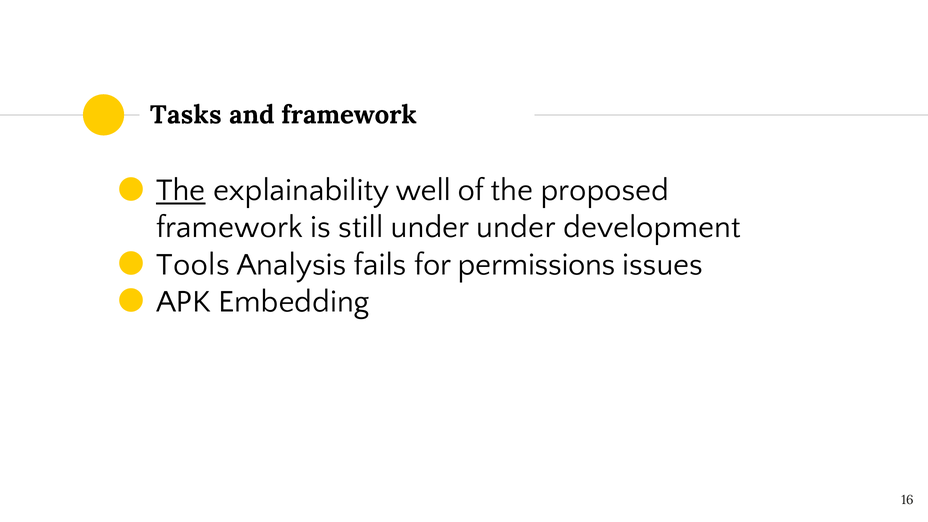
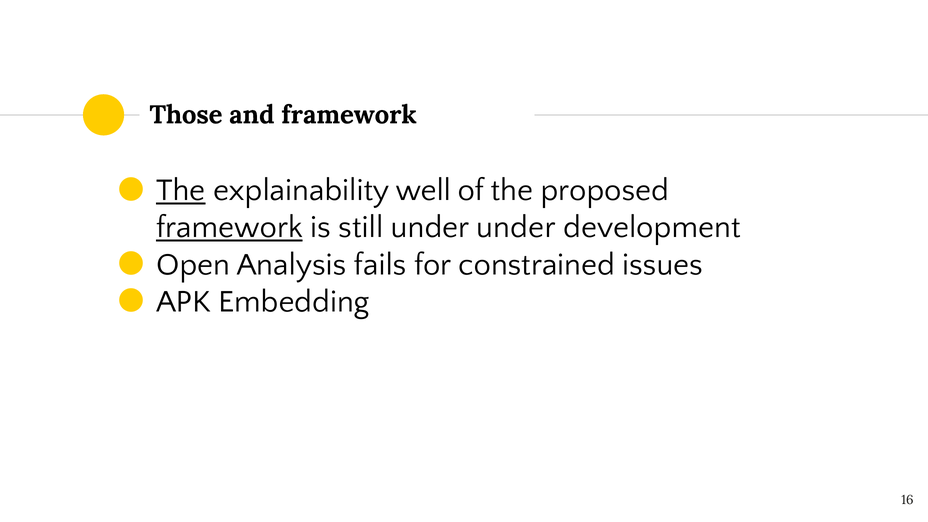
Tasks: Tasks -> Those (186, 115)
framework underline: none -> present (229, 227)
Tools: Tools -> Open (193, 264)
permissions: permissions -> constrained (537, 264)
